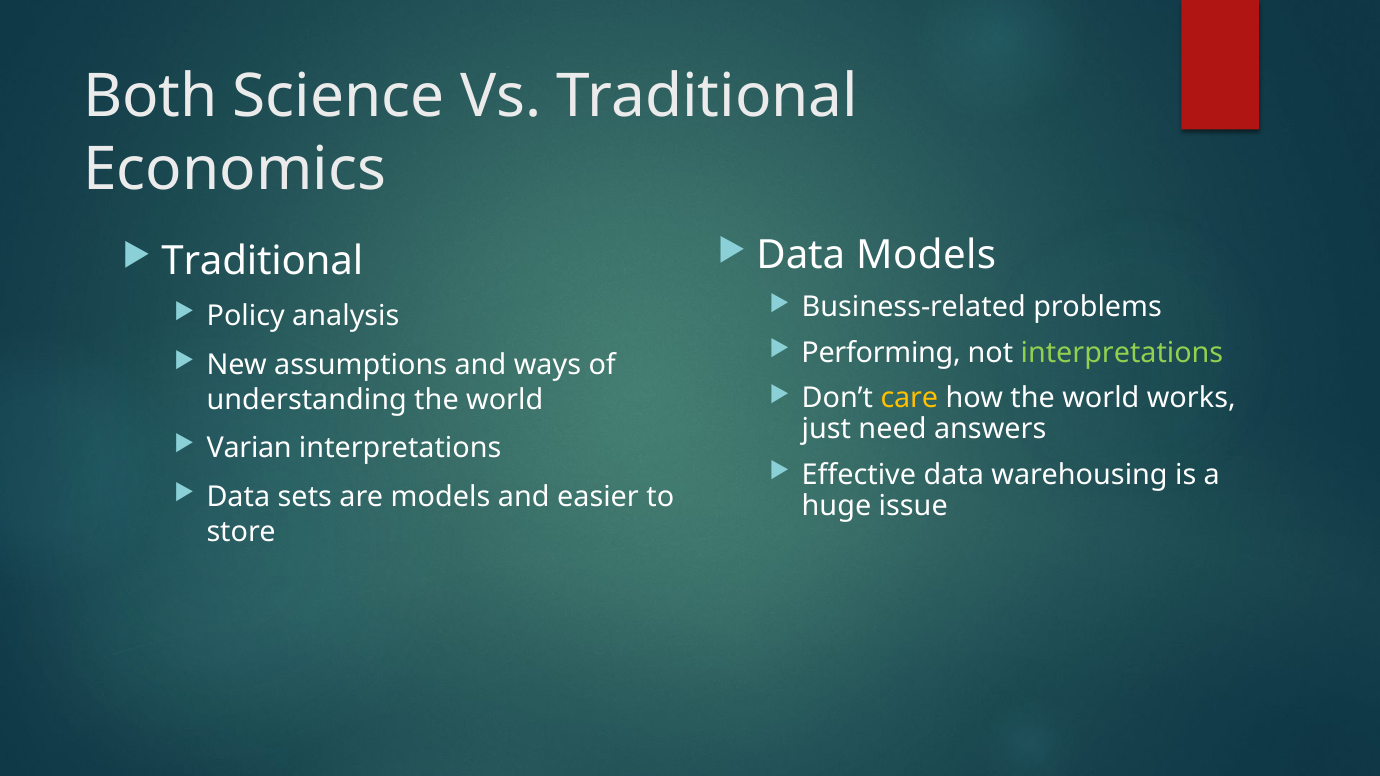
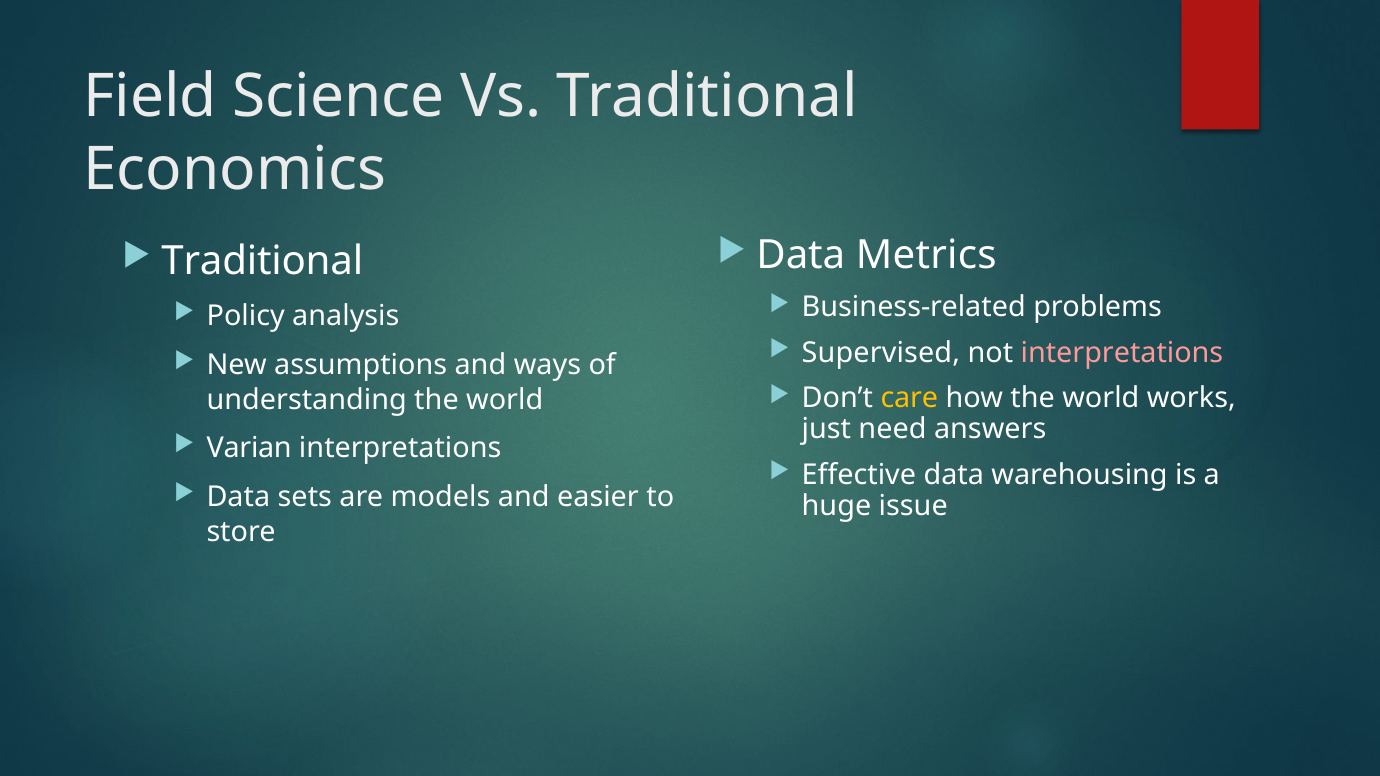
Both: Both -> Field (150, 97)
Data Models: Models -> Metrics (926, 256)
Performing: Performing -> Supervised (881, 353)
interpretations colour: light green -> pink (1122, 353)
